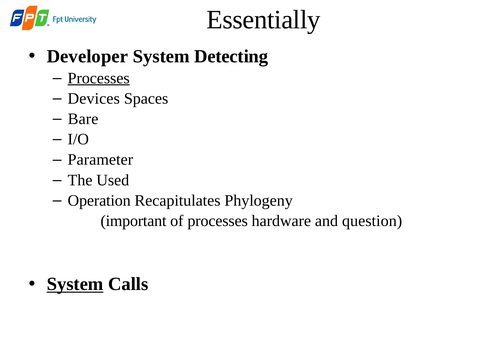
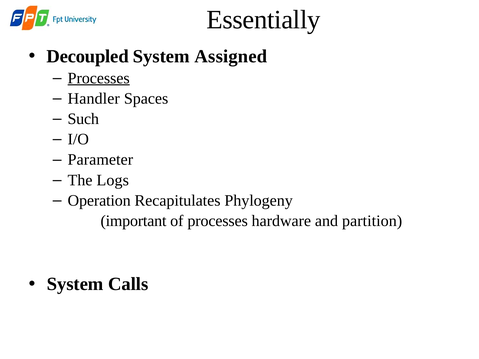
Developer: Developer -> Decoupled (88, 56)
Detecting: Detecting -> Assigned (231, 56)
Devices: Devices -> Handler (94, 99)
Bare: Bare -> Such (83, 119)
Used: Used -> Logs (113, 180)
question: question -> partition (372, 221)
System underline: present -> none (75, 284)
